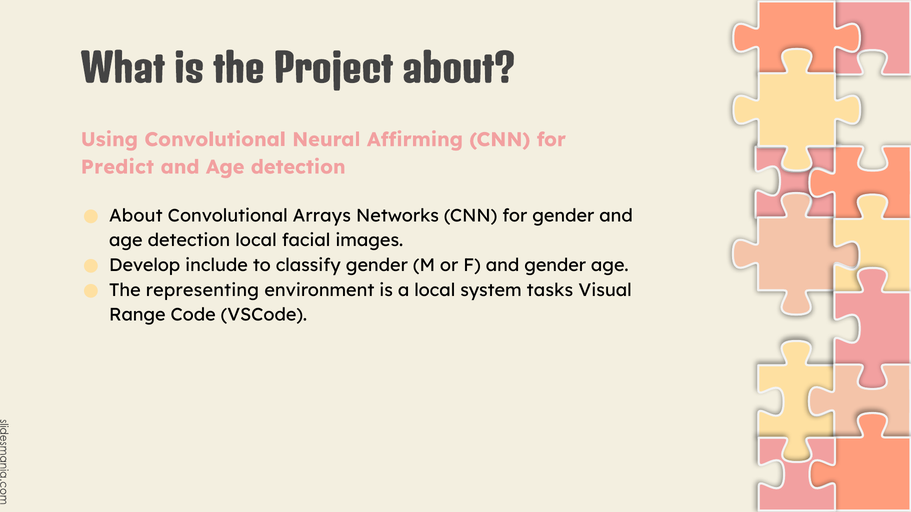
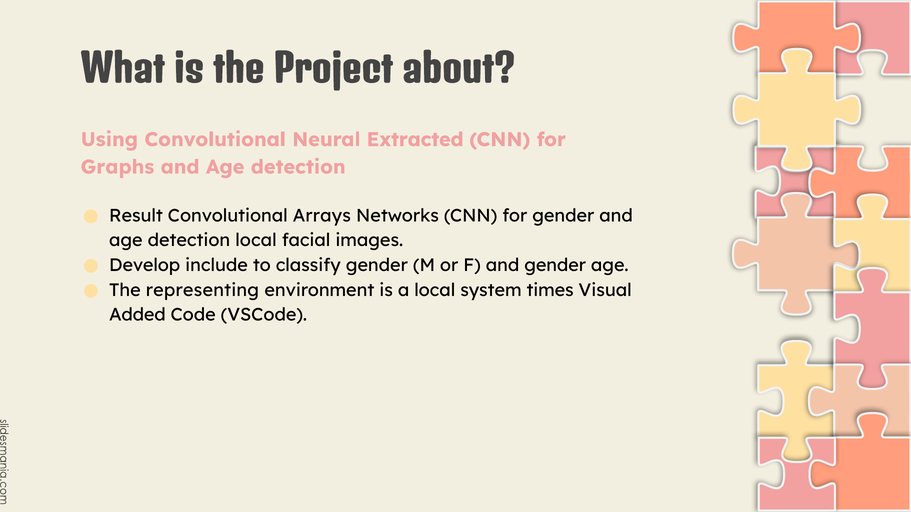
Affirming: Affirming -> Extracted (415, 140)
Predict: Predict -> Graphs (117, 167)
About: About -> Result (136, 216)
tasks: tasks -> times (550, 290)
Range: Range -> Added (137, 315)
